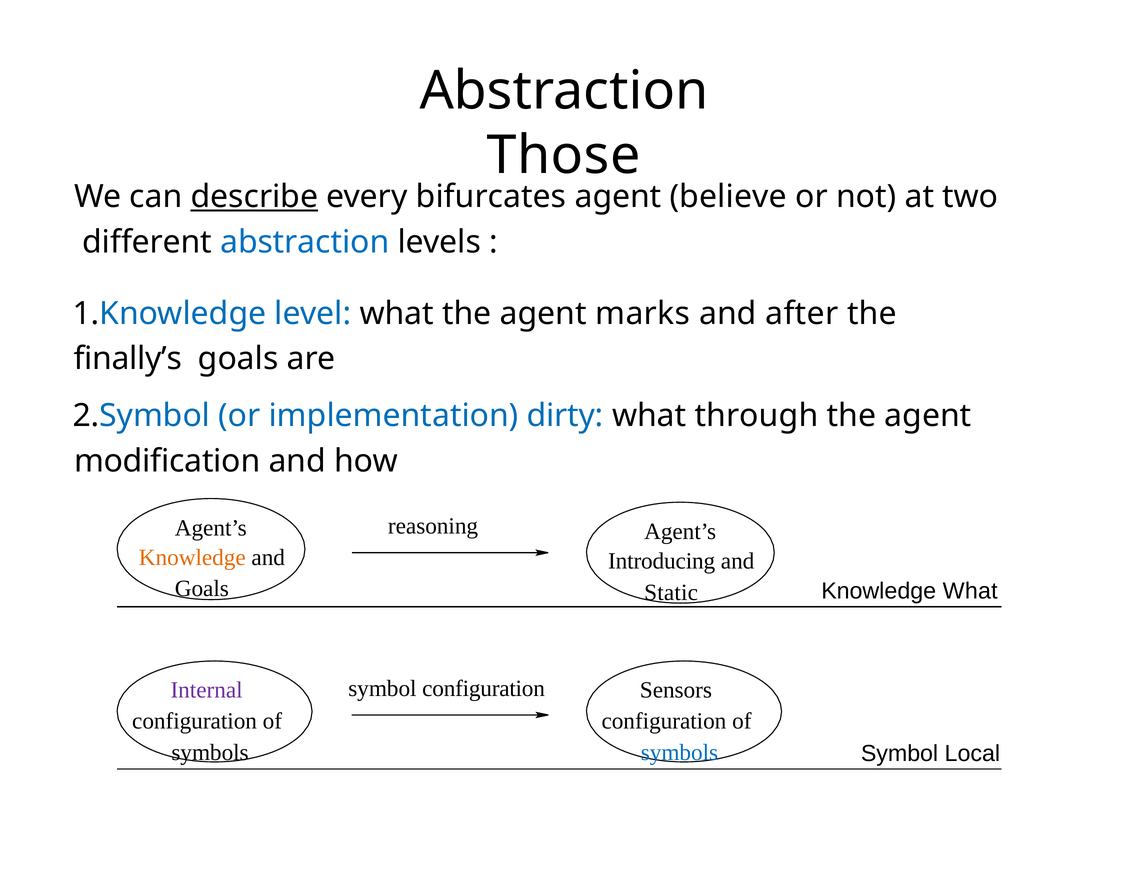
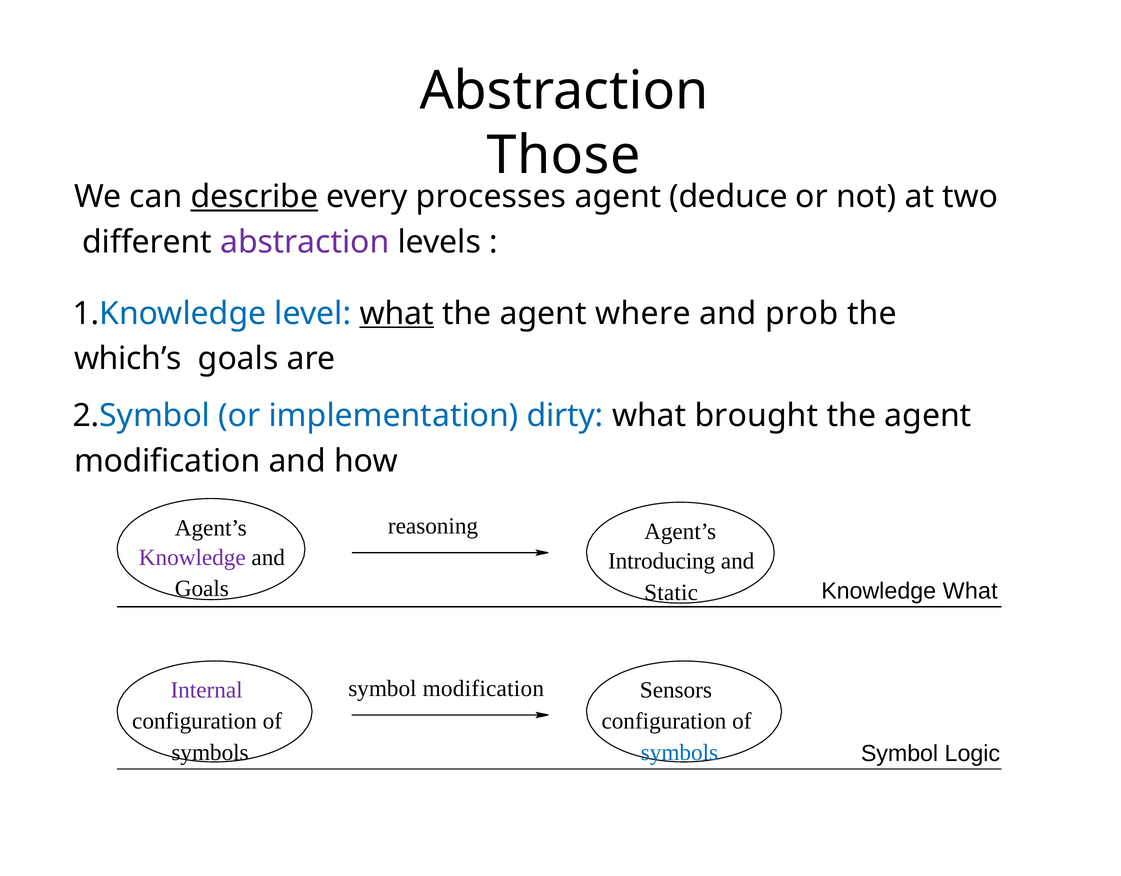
bifurcates: bifurcates -> processes (491, 197)
believe: believe -> deduce (729, 197)
abstraction colour: blue -> purple (305, 242)
what underline: none -> present (397, 314)
marks: marks -> where (643, 314)
after: after -> prob (802, 314)
finally’s: finally’s -> which’s (128, 359)
through: through -> brought (757, 416)
Knowledge colour: orange -> purple (192, 558)
symbol configuration: configuration -> modification (483, 689)
Local: Local -> Logic (972, 754)
